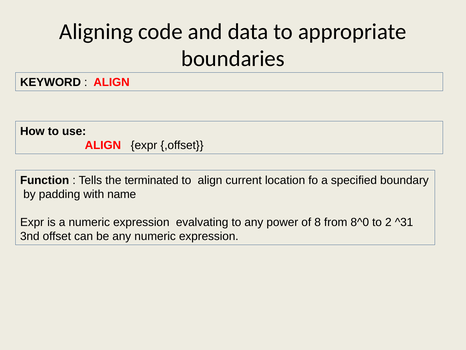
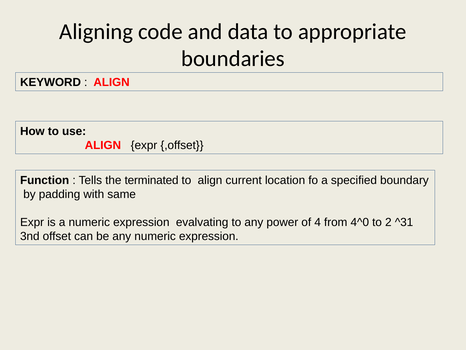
name: name -> same (122, 194)
8: 8 -> 4 (318, 222)
8^0: 8^0 -> 4^0 (360, 222)
